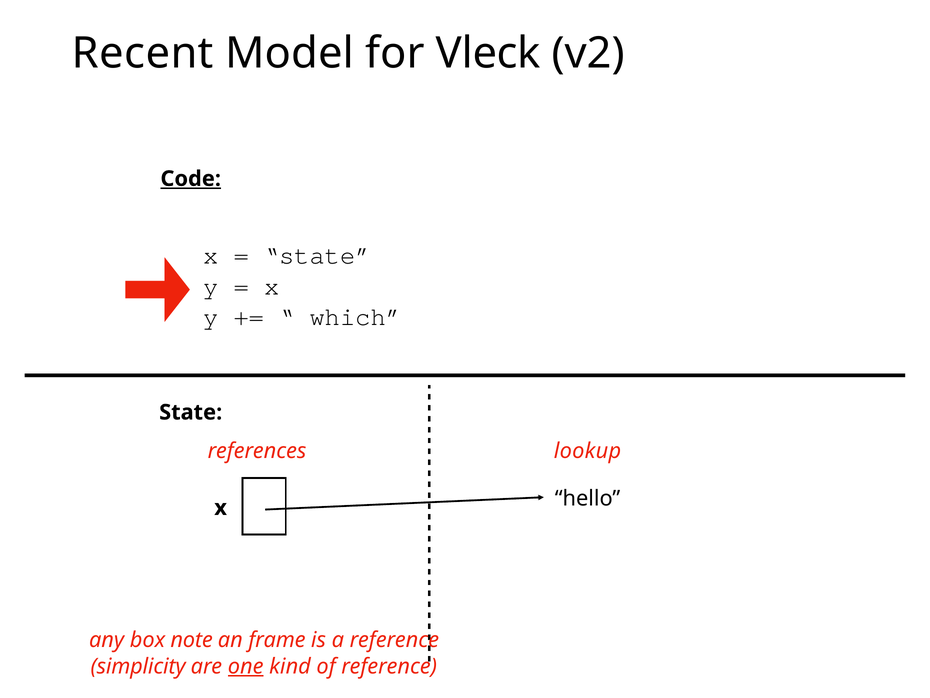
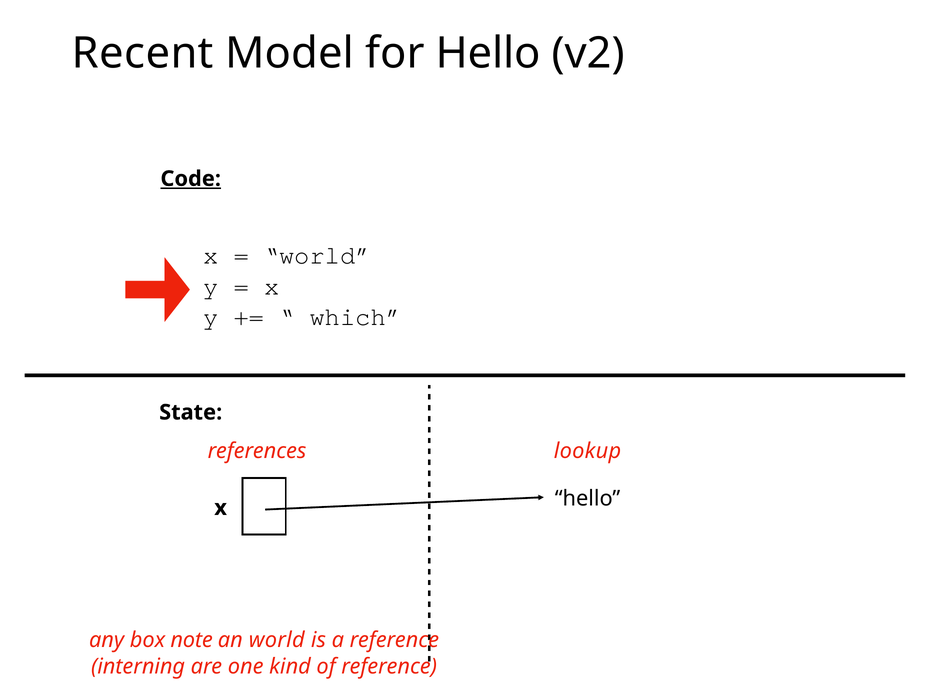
for Vleck: Vleck -> Hello (488, 53)
state: state -> world (317, 255)
an frame: frame -> world (277, 640)
simplicity: simplicity -> interning (138, 666)
one underline: present -> none (246, 666)
